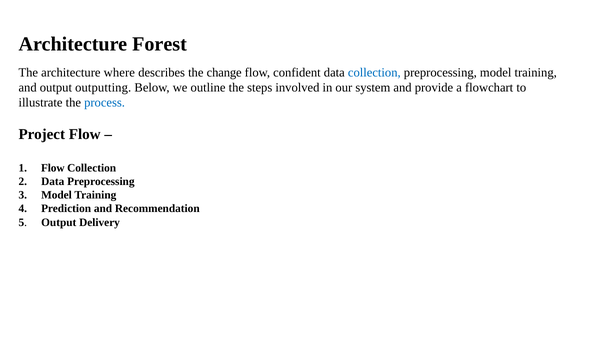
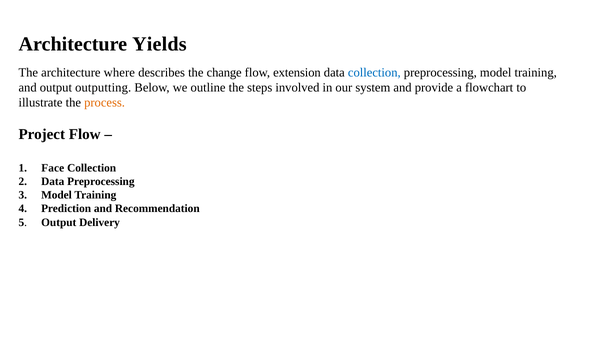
Forest: Forest -> Yields (159, 44)
confident: confident -> extension (297, 72)
process colour: blue -> orange (105, 103)
Flow: Flow -> Face (53, 168)
